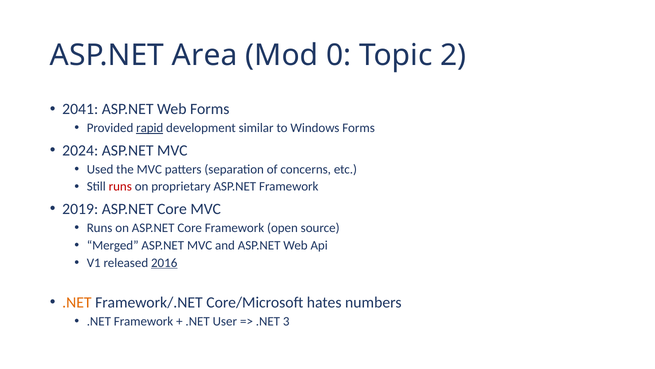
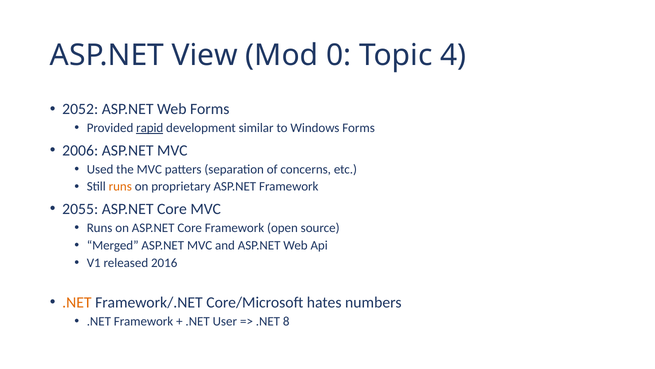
Area: Area -> View (205, 55)
2: 2 -> 4 (453, 55)
2041: 2041 -> 2052 (80, 109)
2024: 2024 -> 2006 (80, 150)
runs colour: red -> orange (120, 186)
2019: 2019 -> 2055 (80, 209)
2016 underline: present -> none (164, 262)
3: 3 -> 8 (286, 321)
